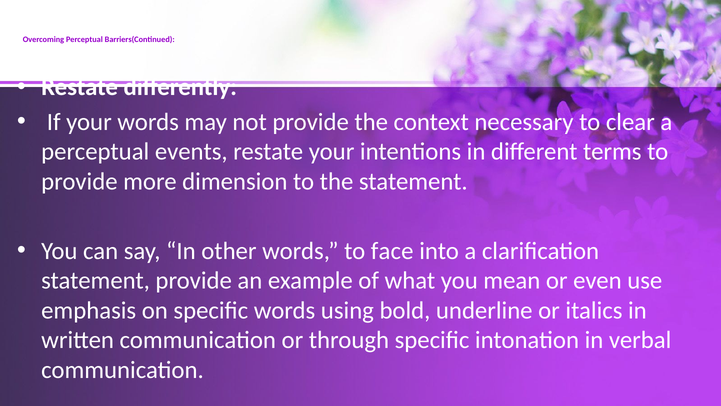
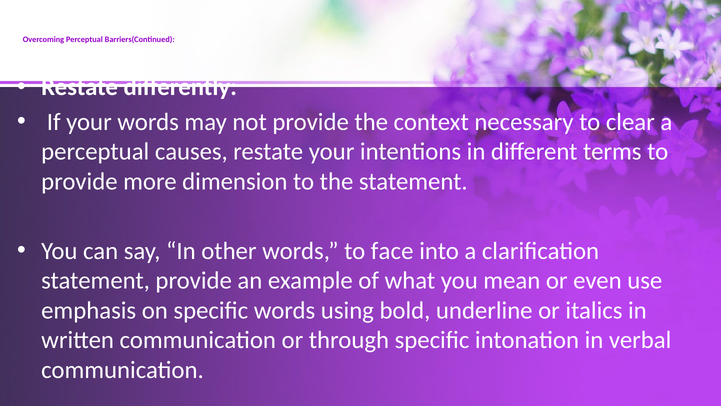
events: events -> causes (191, 152)
